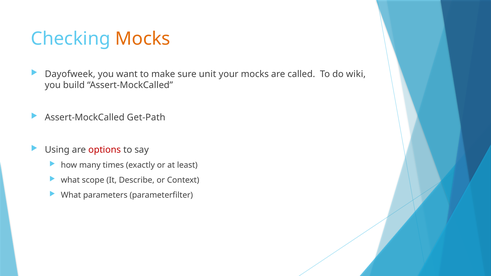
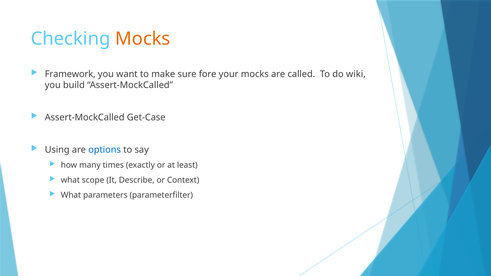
Dayofweek: Dayofweek -> Framework (70, 74)
unit: unit -> fore (208, 74)
Get-Path: Get-Path -> Get-Case (146, 118)
options colour: red -> blue (105, 150)
